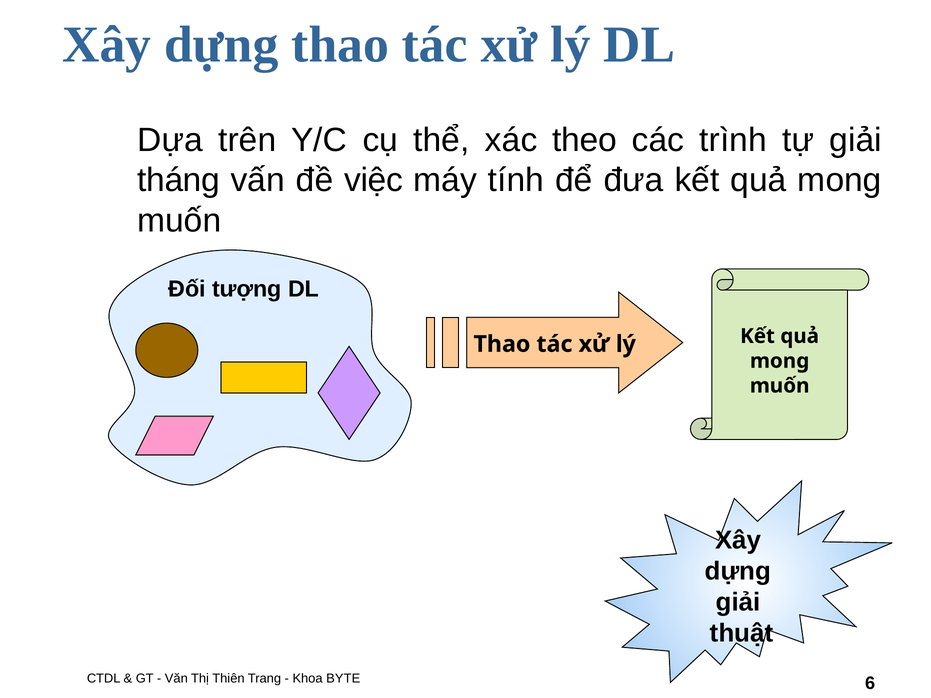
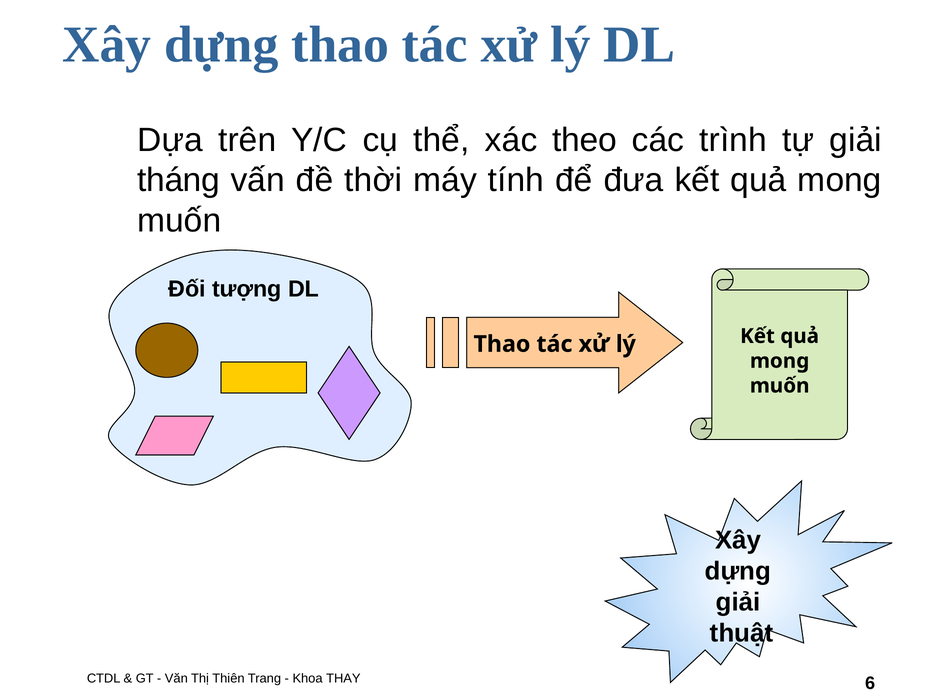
việc: việc -> thời (373, 180)
BYTE: BYTE -> THAY (343, 679)
